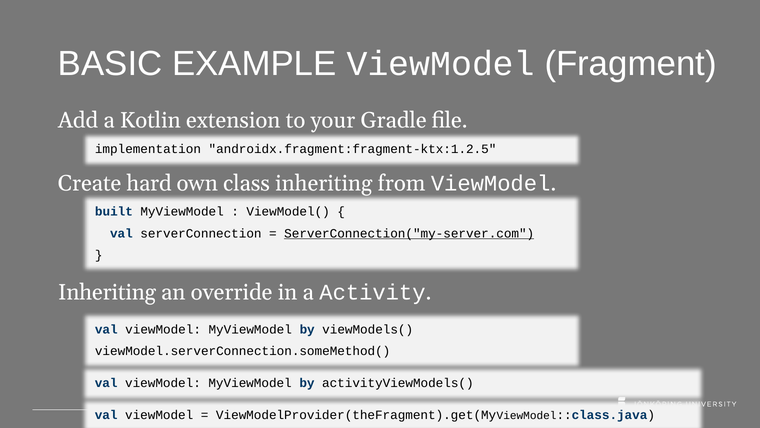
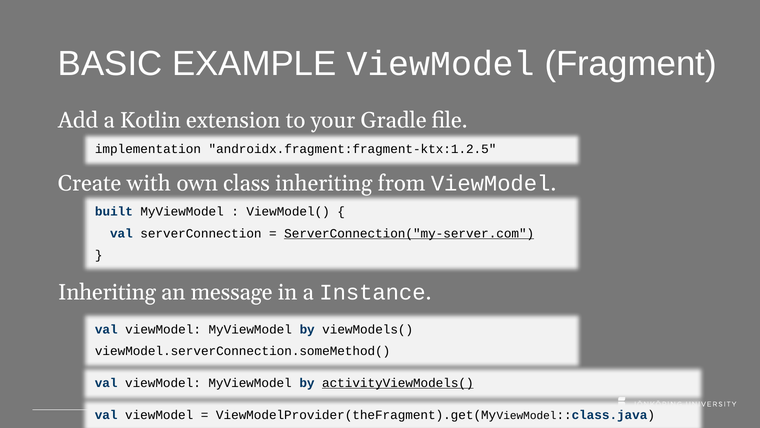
hard: hard -> with (149, 183)
override: override -> message (232, 292)
Activity: Activity -> Instance (372, 292)
activityViewModels( underline: none -> present (398, 382)
